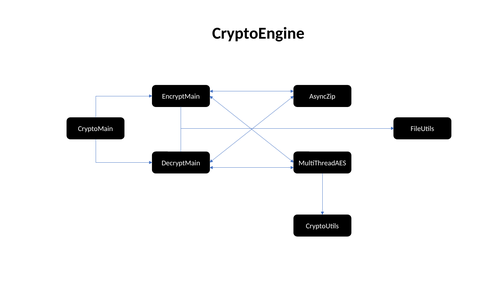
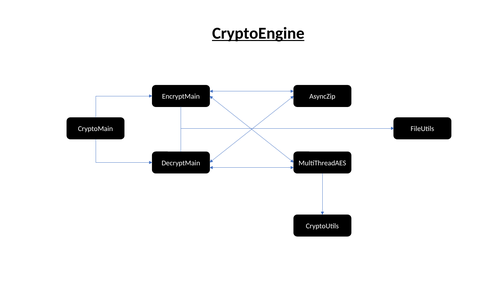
CryptoEngine underline: none -> present (258, 33)
